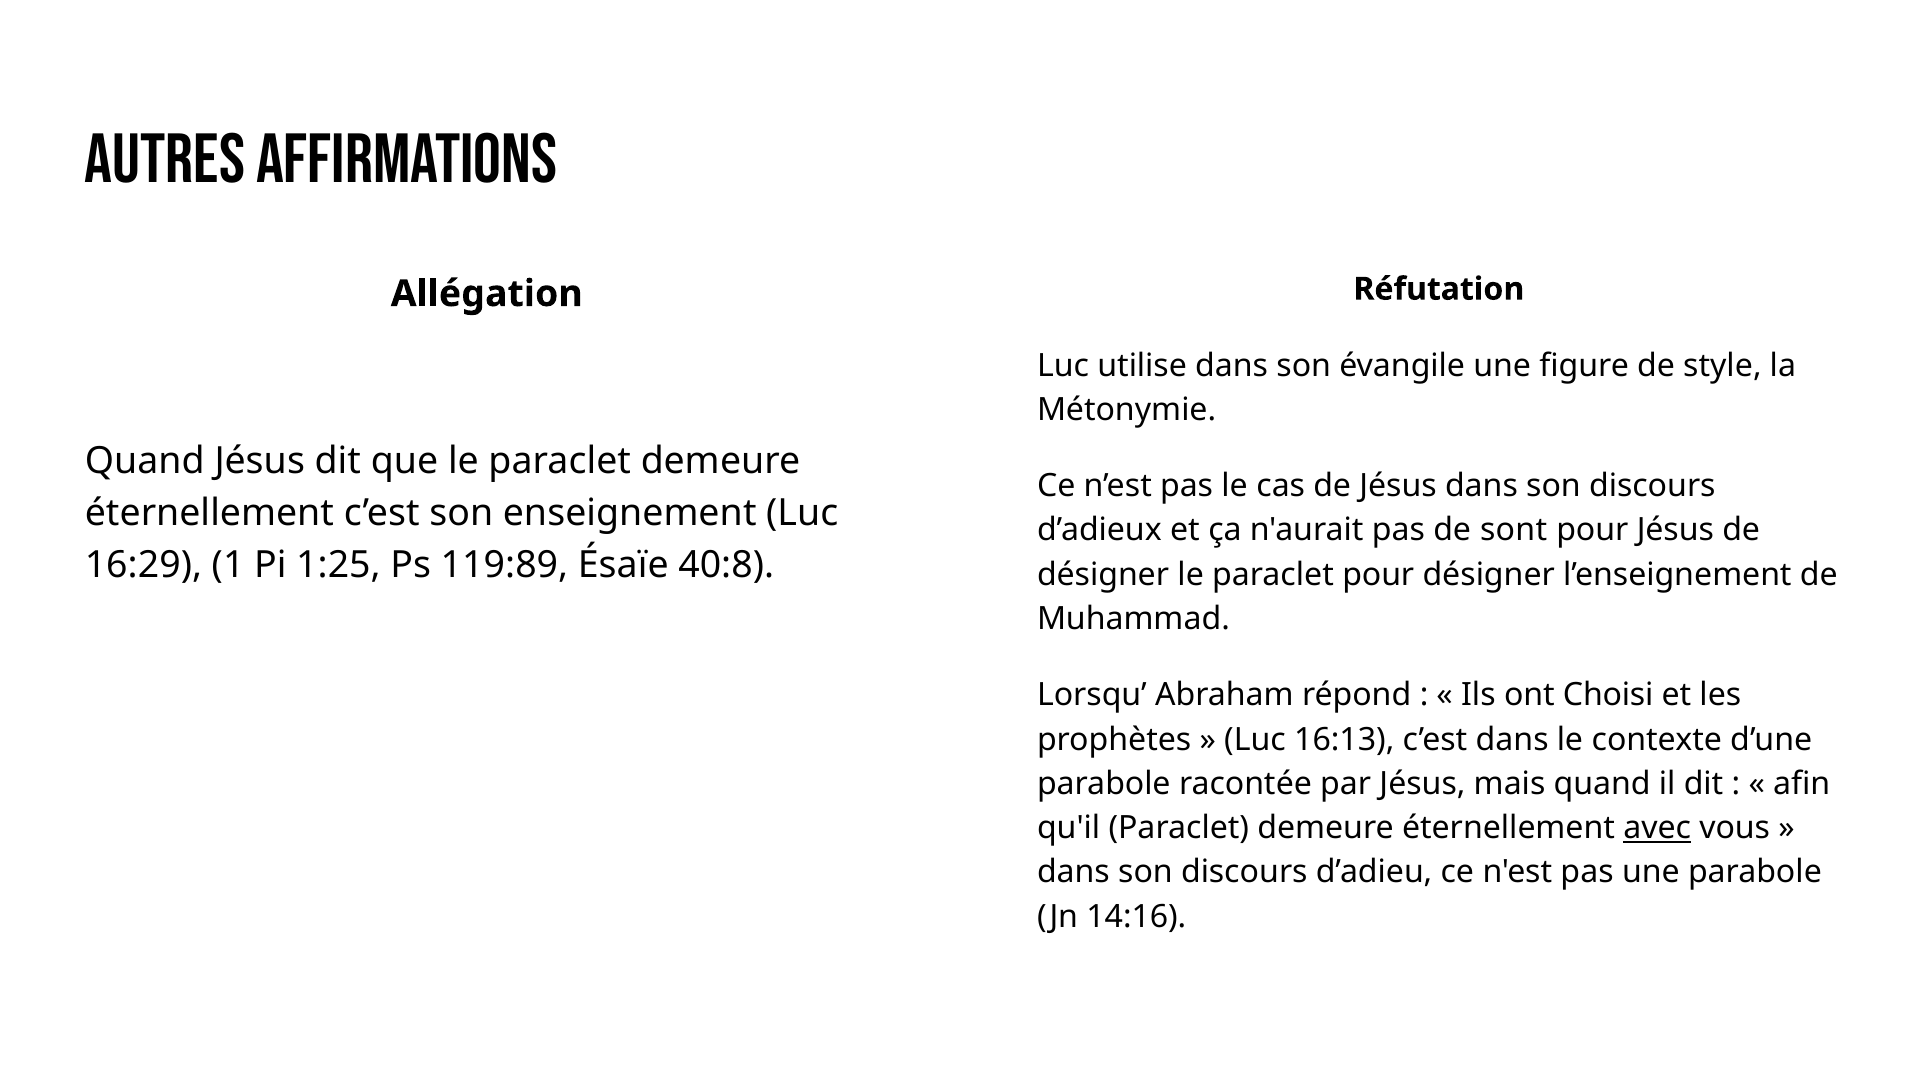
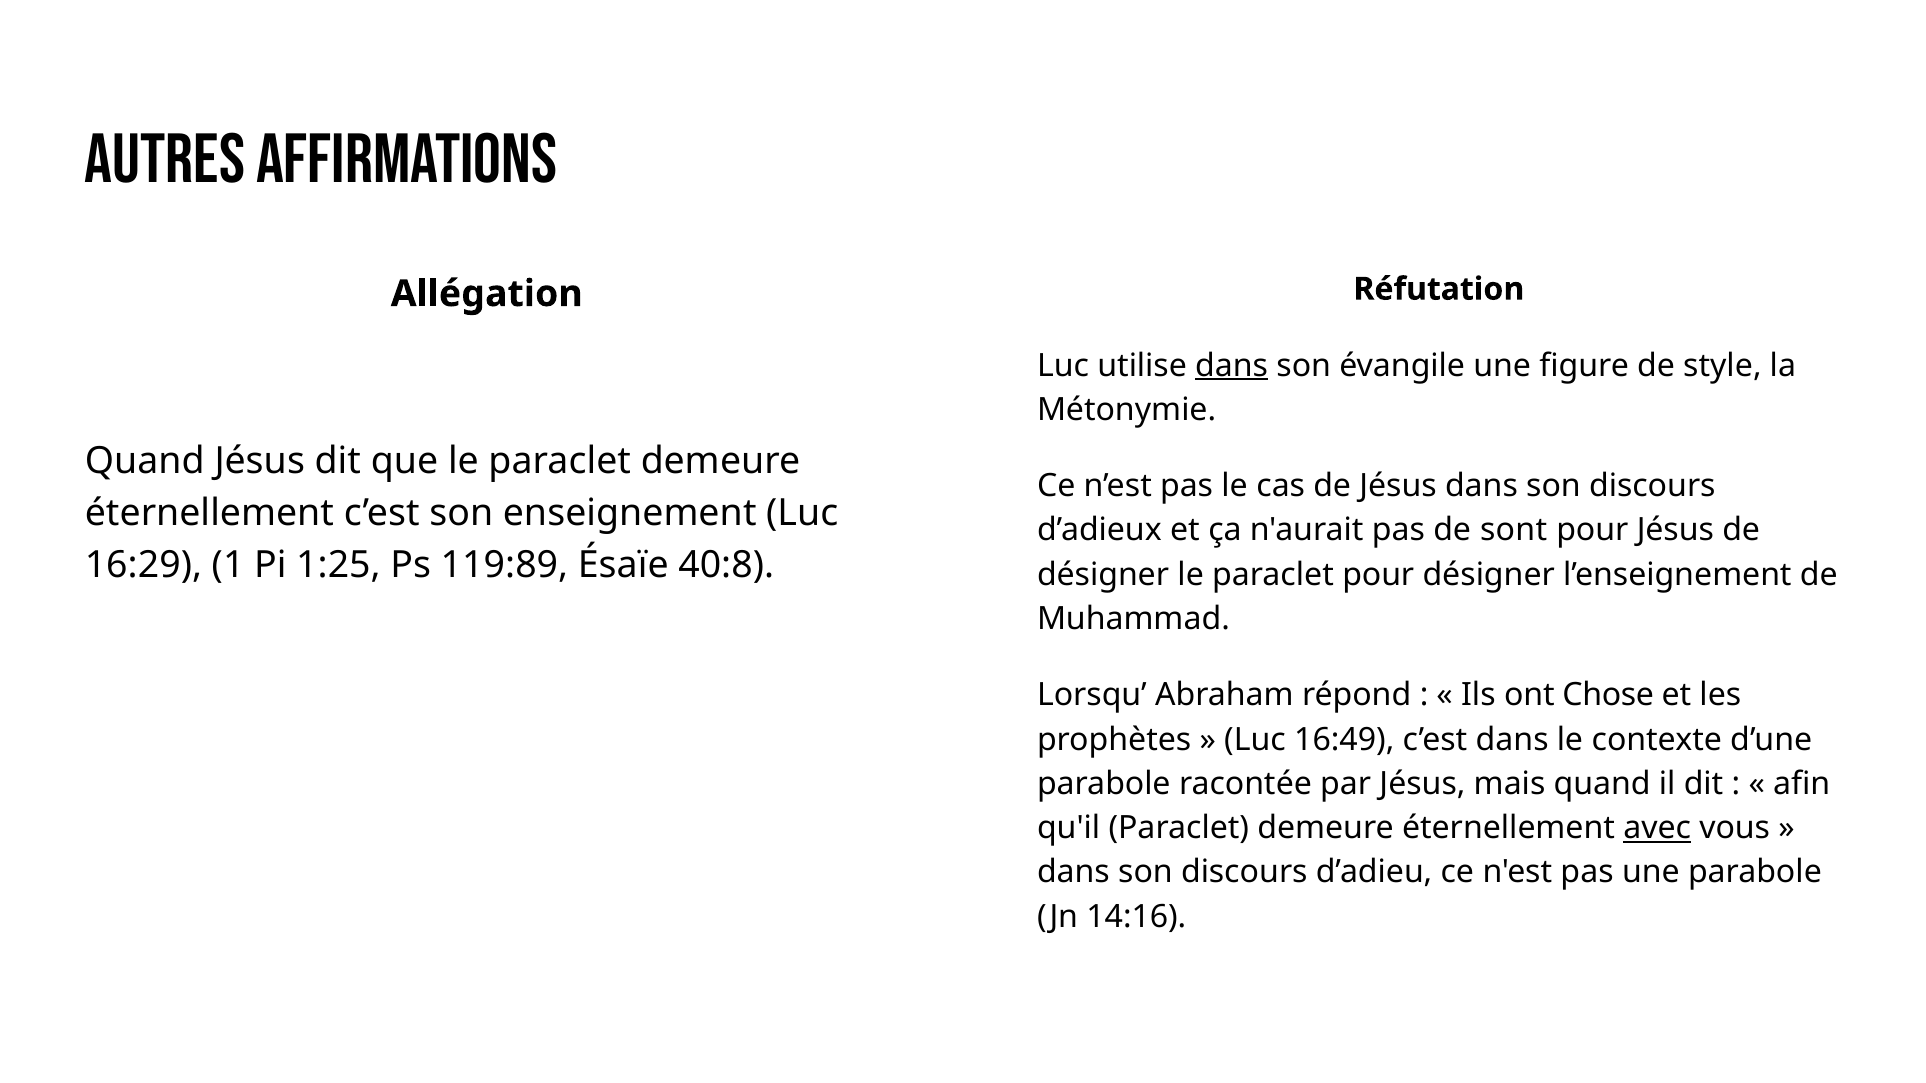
dans underline: none -> present (1232, 366)
Choisi: Choisi -> Chose (1608, 695)
16:13: 16:13 -> 16:49 (1344, 740)
